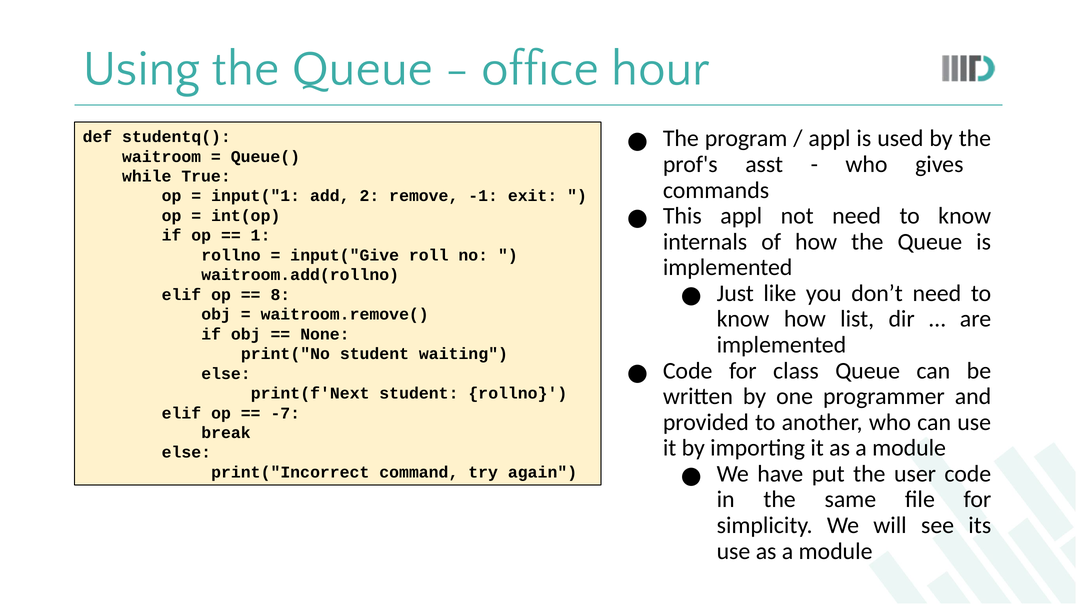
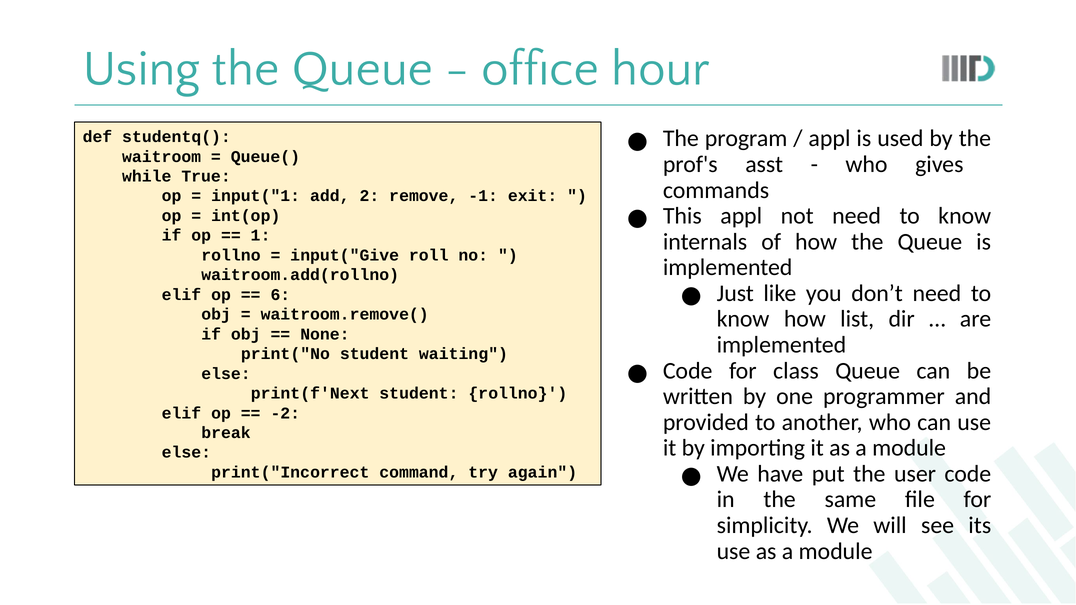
8: 8 -> 6 (280, 295)
-7: -7 -> -2 (285, 413)
